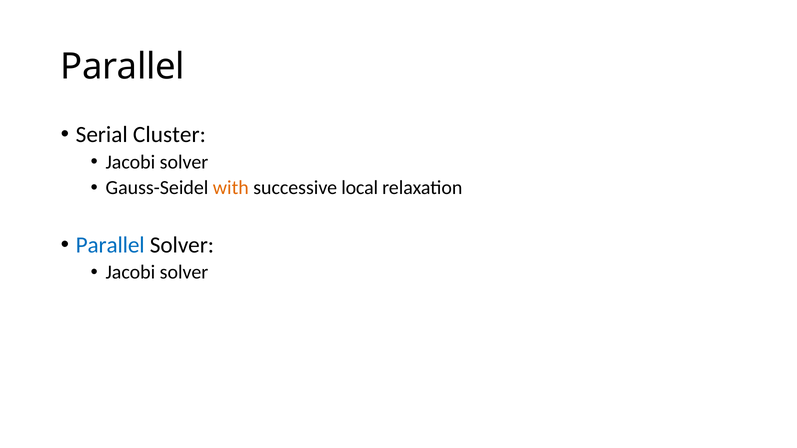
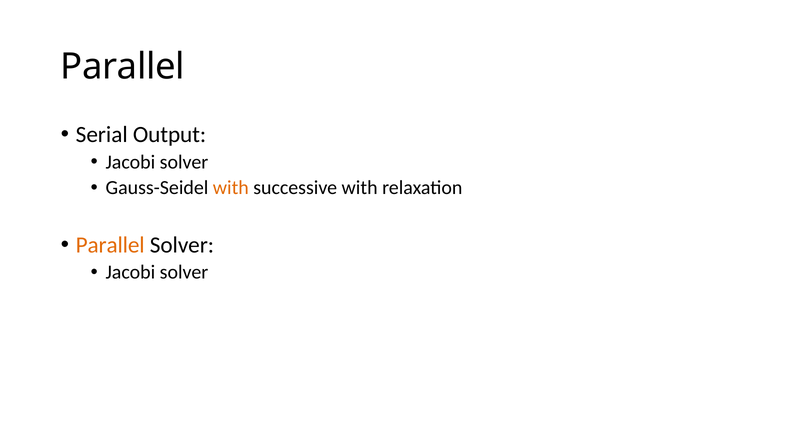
Cluster: Cluster -> Output (170, 135)
successive local: local -> with (360, 188)
Parallel colour: blue -> orange (110, 245)
